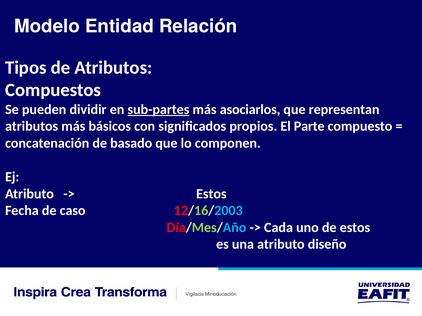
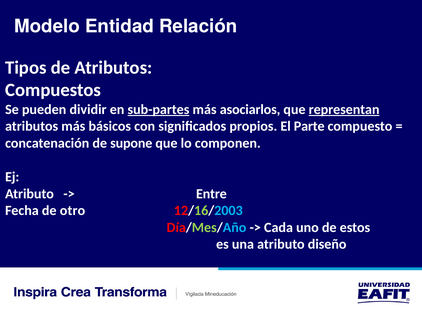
representan underline: none -> present (344, 110)
basado: basado -> supone (131, 143)
Estos: Estos -> Entre (211, 194)
caso: caso -> otro (73, 211)
